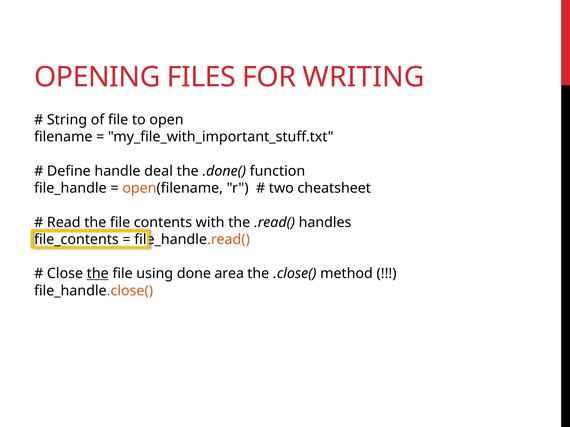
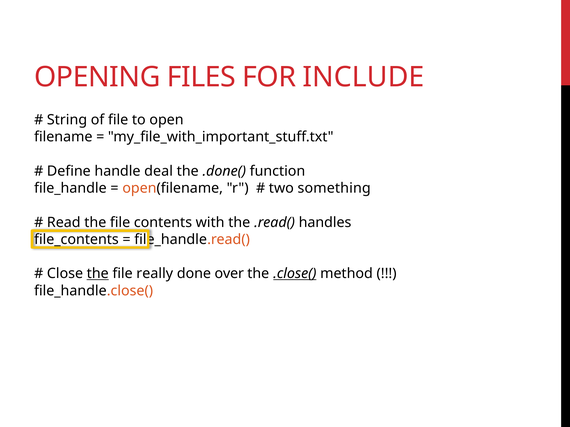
WRITING: WRITING -> INCLUDE (364, 77)
cheatsheet: cheatsheet -> something (334, 188)
using: using -> really (155, 274)
area: area -> over (229, 274)
.close( underline: none -> present (295, 274)
